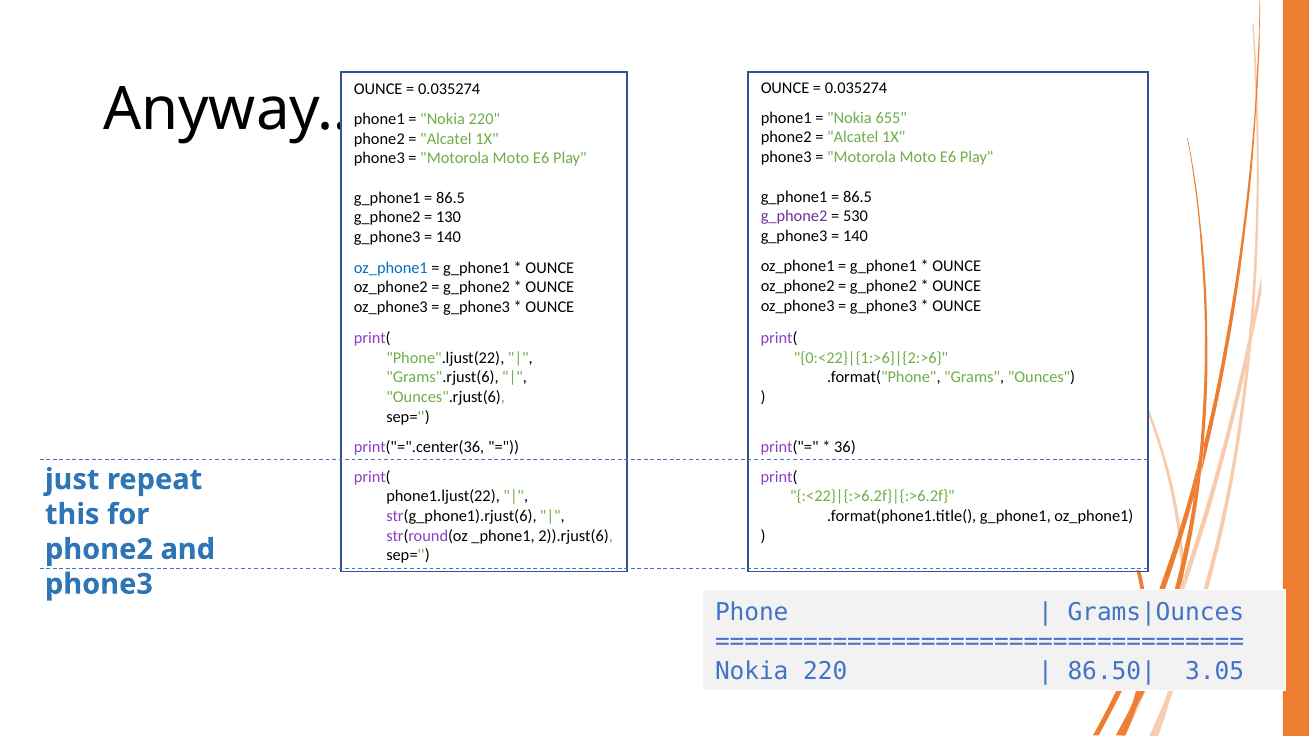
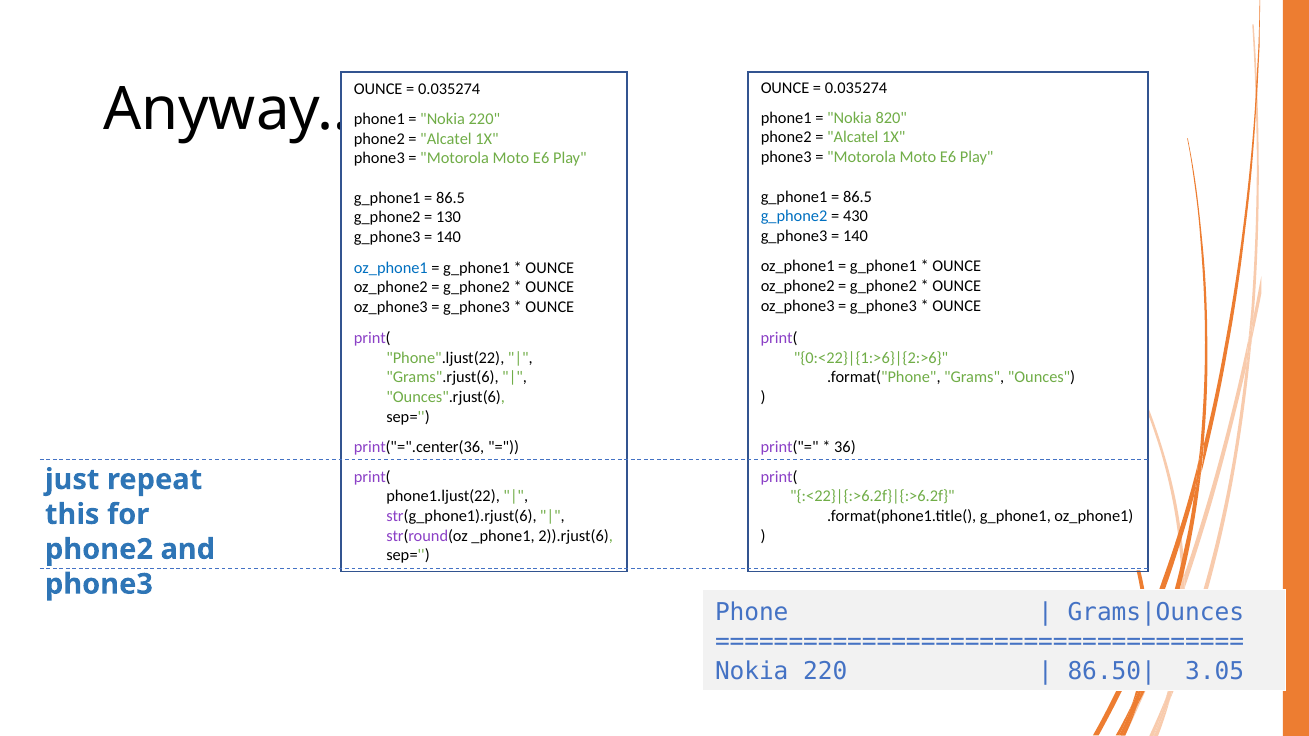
655: 655 -> 820 (891, 118)
g_phone2 colour: purple -> blue (794, 216)
530: 530 -> 430 (855, 216)
